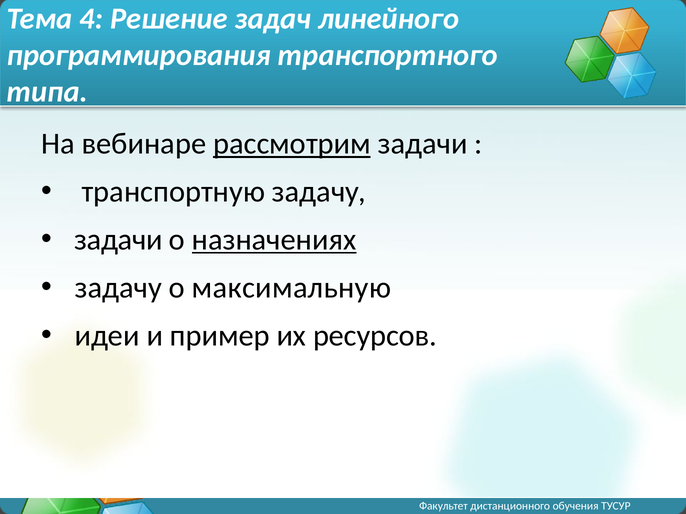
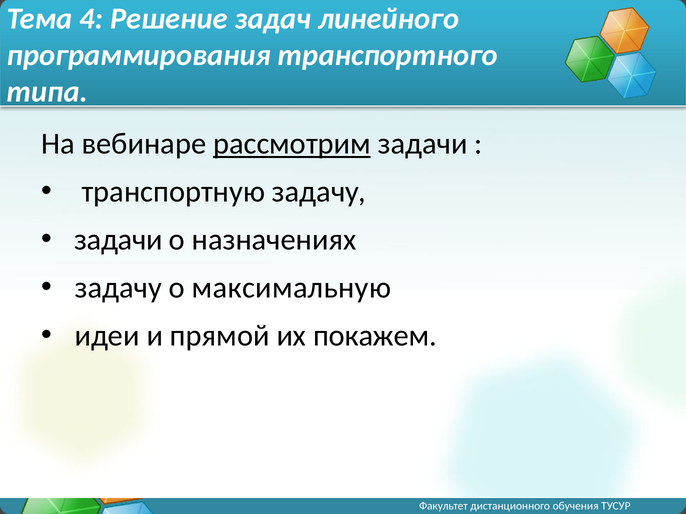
назначениях underline: present -> none (274, 240)
пример: пример -> прямой (220, 336)
ресурсов: ресурсов -> покажем (375, 336)
